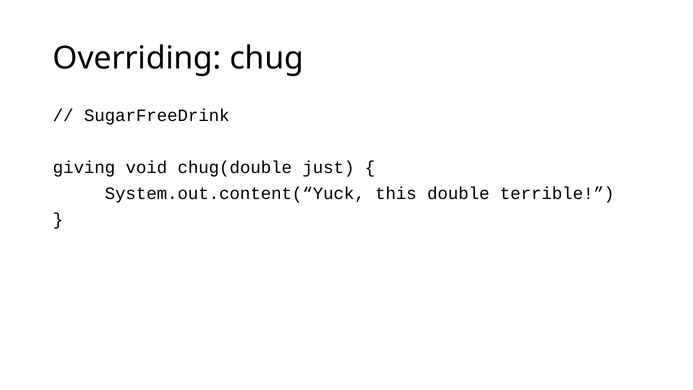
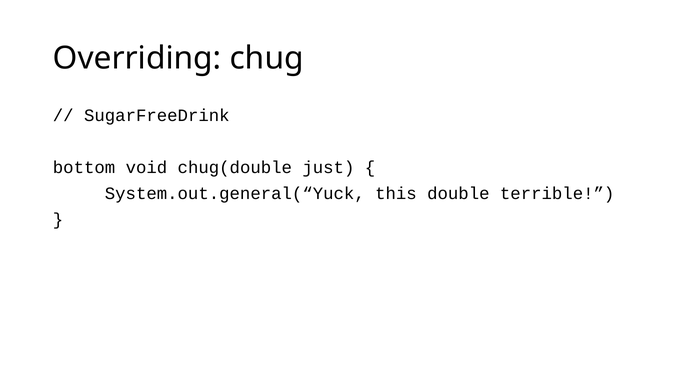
giving: giving -> bottom (84, 167)
System.out.content(“Yuck: System.out.content(“Yuck -> System.out.general(“Yuck (235, 193)
